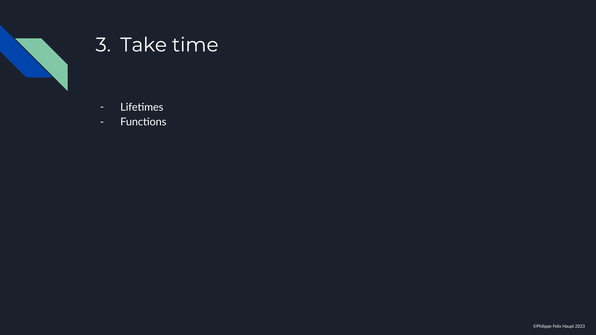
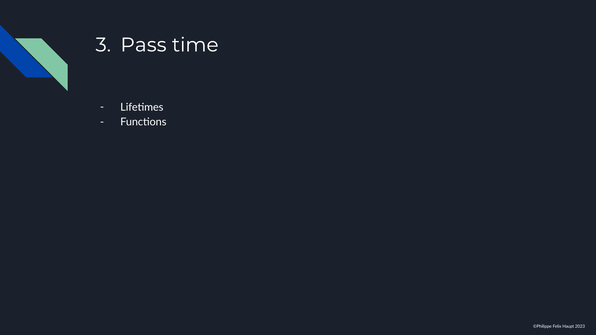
Take: Take -> Pass (143, 45)
